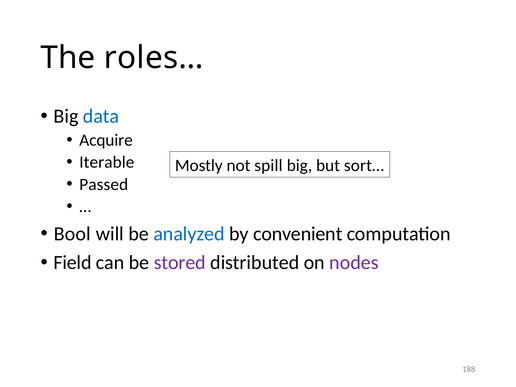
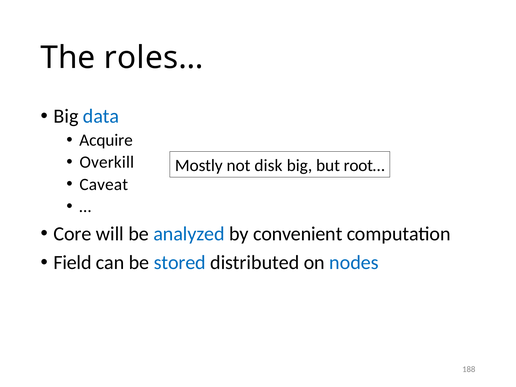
Iterable: Iterable -> Overkill (107, 162)
spill: spill -> disk (268, 165)
sort…: sort… -> root… (364, 165)
Passed: Passed -> Caveat (104, 184)
Bool: Bool -> Core (72, 234)
stored colour: purple -> blue (180, 263)
nodes colour: purple -> blue (354, 263)
